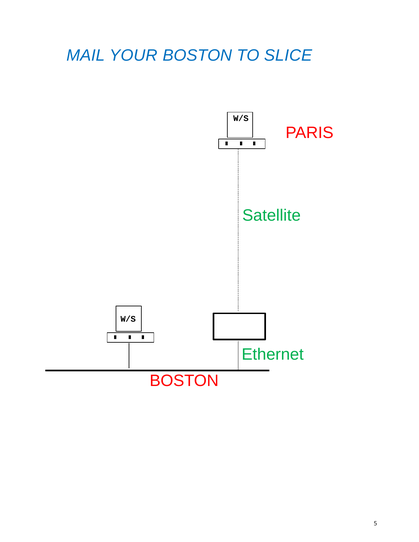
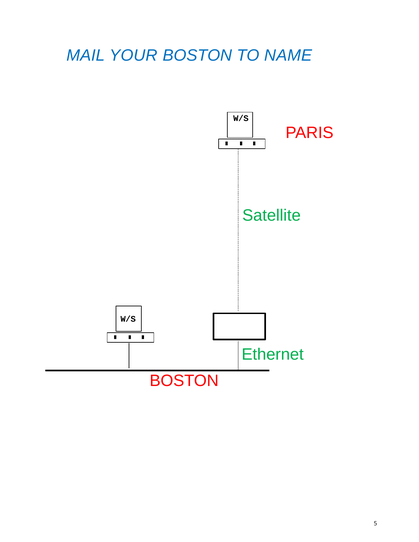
SLICE: SLICE -> NAME (288, 55)
